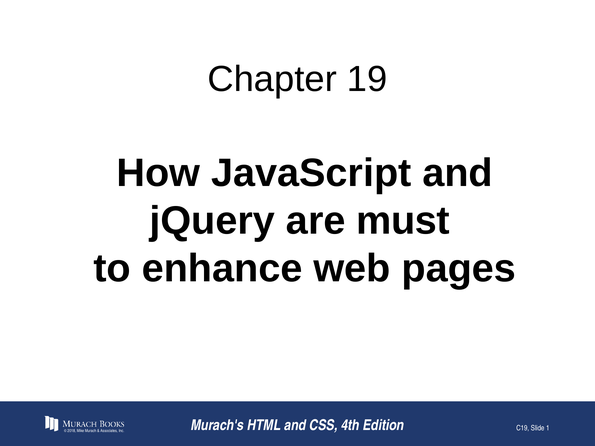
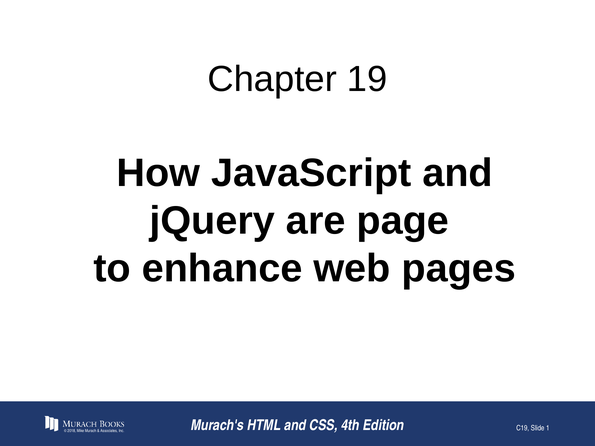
must: must -> page (403, 221)
